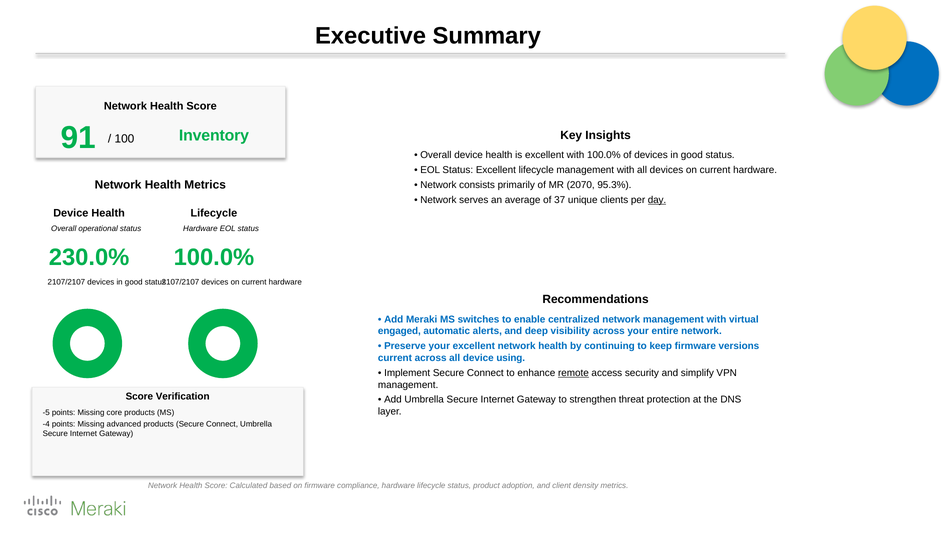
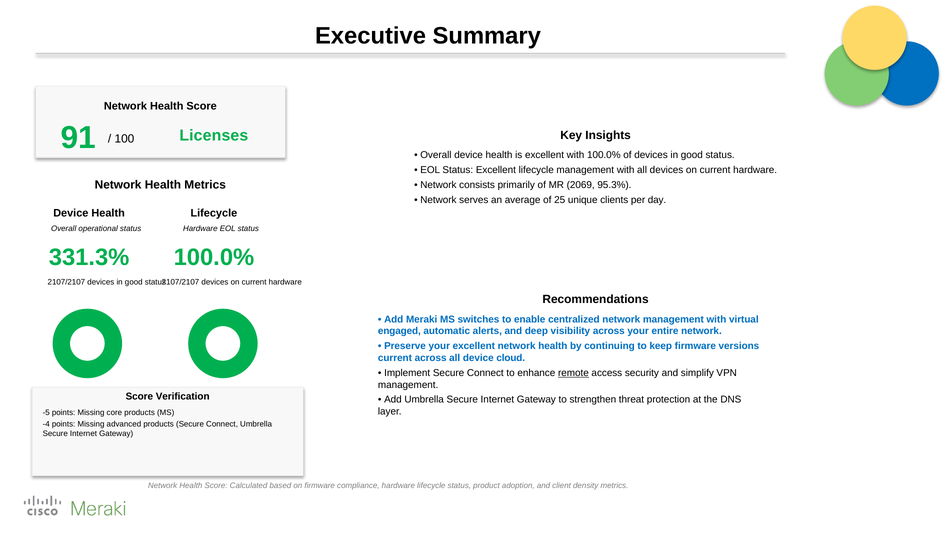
Inventory: Inventory -> Licenses (214, 136)
2070: 2070 -> 2069 (581, 185)
37: 37 -> 25 (560, 200)
day underline: present -> none (657, 200)
230.0%: 230.0% -> 331.3% (89, 257)
using: using -> cloud (511, 358)
